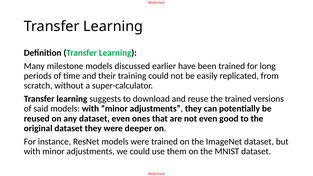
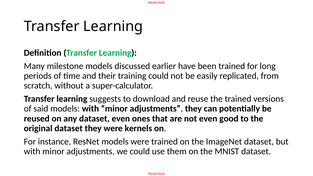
deeper: deeper -> kernels (138, 128)
